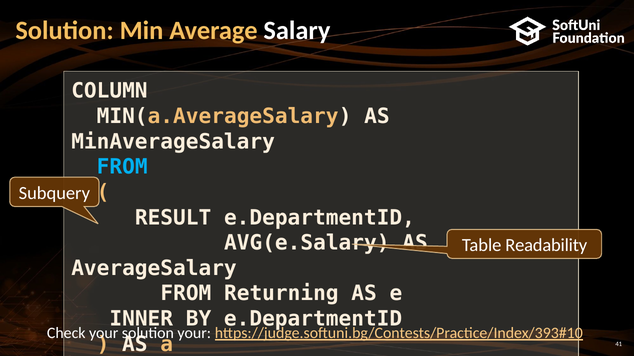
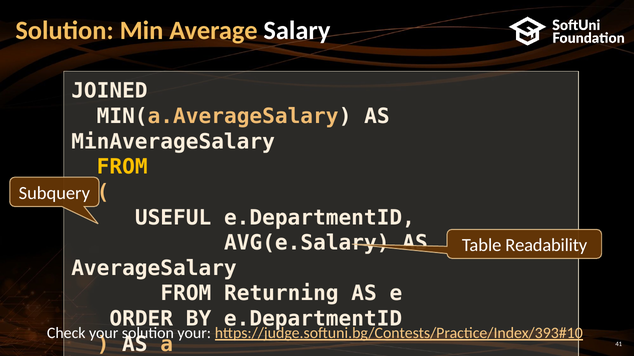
COLUMN: COLUMN -> JOINED (109, 91)
FROM colour: light blue -> yellow (122, 167)
RESULT: RESULT -> USEFUL (173, 218)
INNER: INNER -> ORDER (141, 319)
